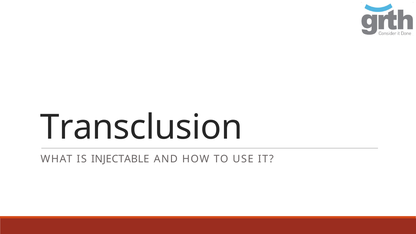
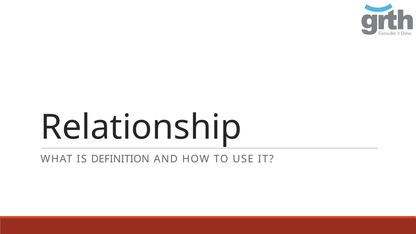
Transclusion: Transclusion -> Relationship (141, 127)
INJECTABLE: INJECTABLE -> DEFINITION (120, 159)
